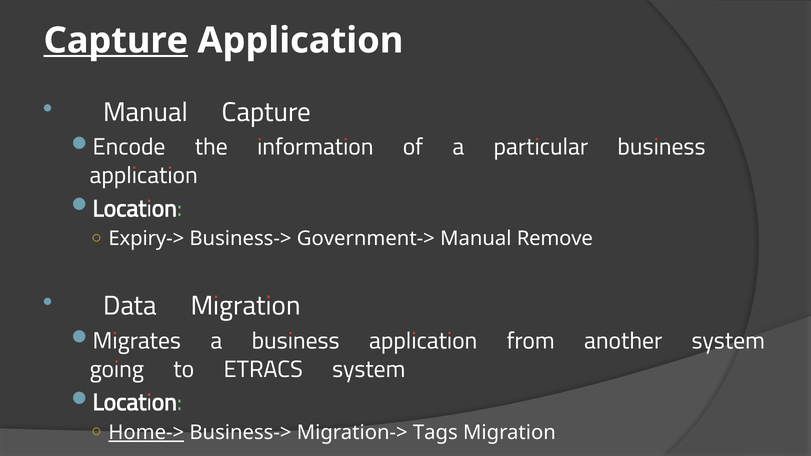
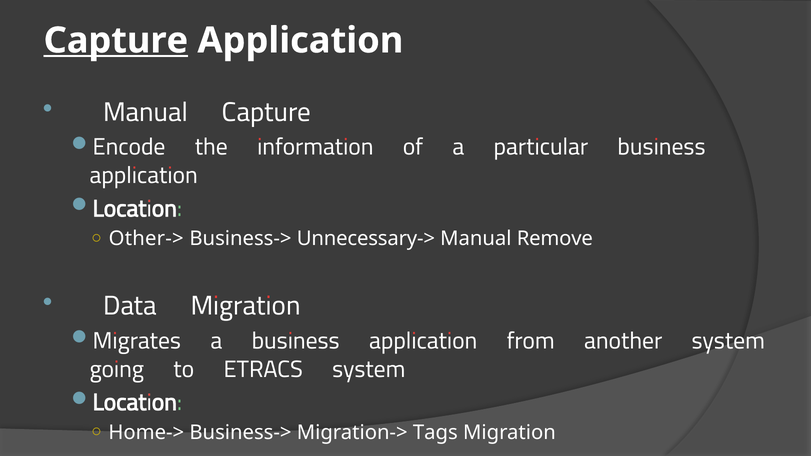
Expiry->: Expiry-> -> Other-> (146, 239)
Government->: Government-> -> Unnecessary-> (366, 239)
Home-> underline: present -> none (146, 433)
